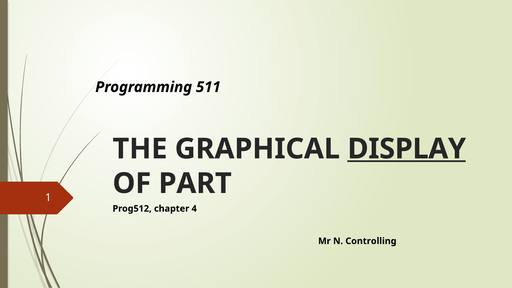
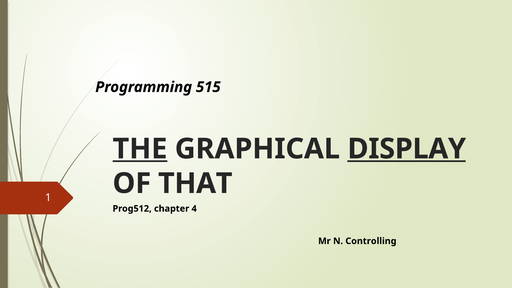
511: 511 -> 515 (208, 87)
THE underline: none -> present (140, 149)
PART: PART -> THAT (195, 183)
